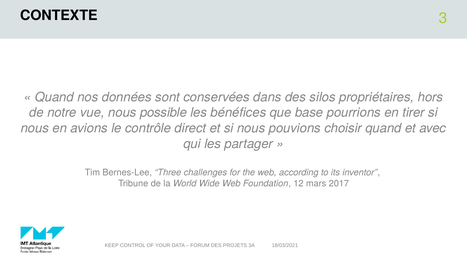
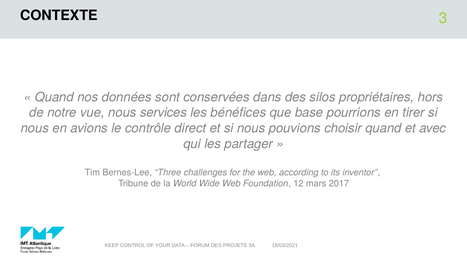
possible: possible -> services (163, 113)
